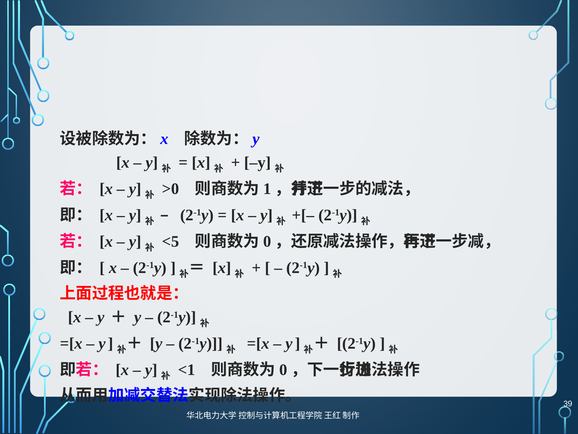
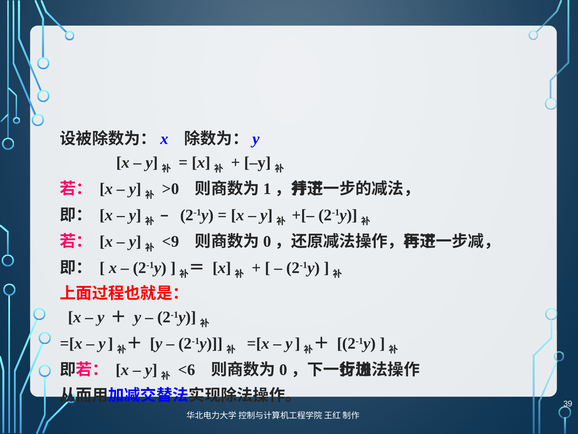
<5: <5 -> <9 (170, 241)
<1: <1 -> <6 (187, 369)
